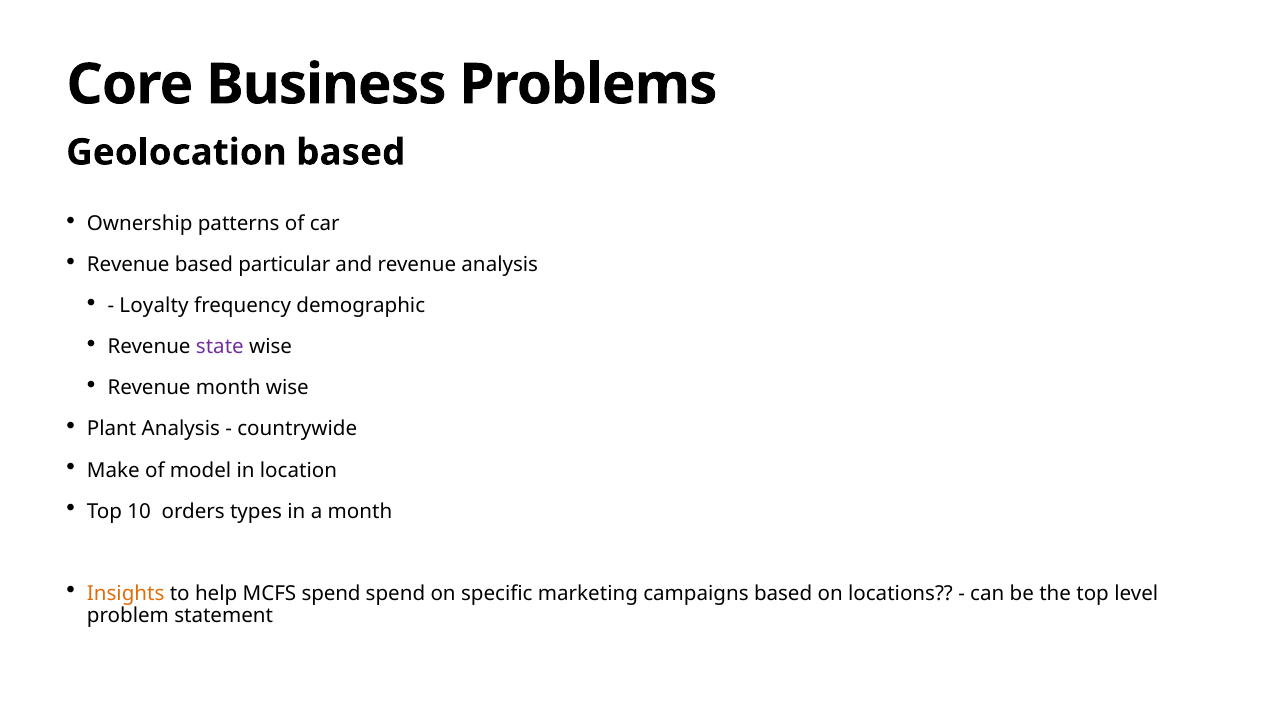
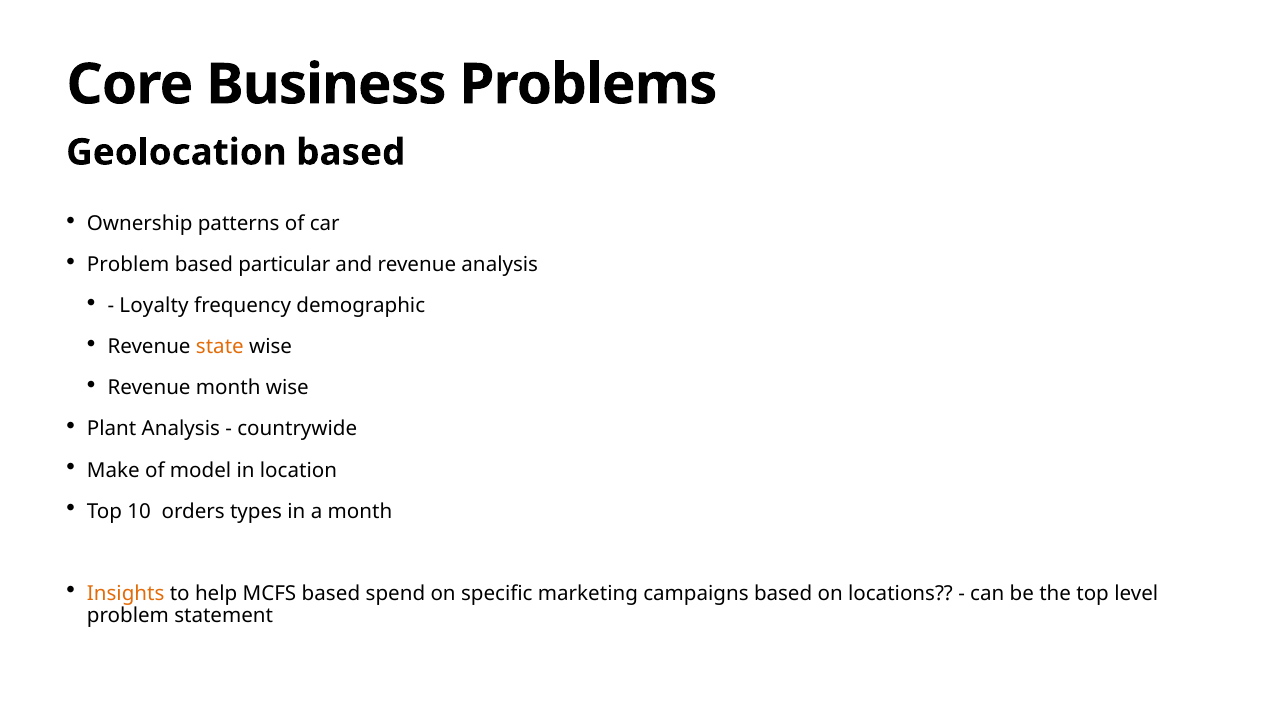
Revenue: Revenue -> Problem (128, 265)
state colour: purple -> orange (220, 347)
MCFS spend: spend -> based (331, 593)
